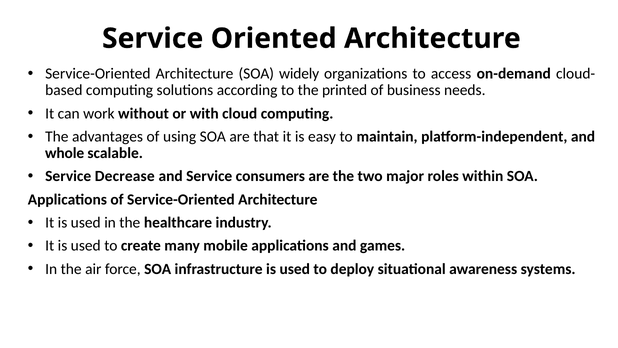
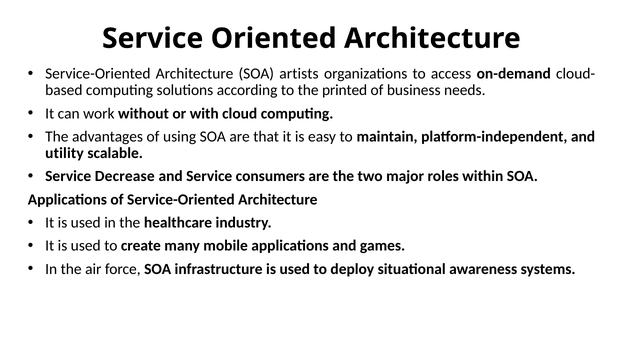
widely: widely -> artists (299, 73)
whole: whole -> utility (64, 153)
